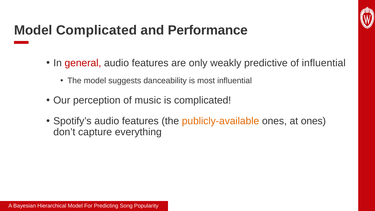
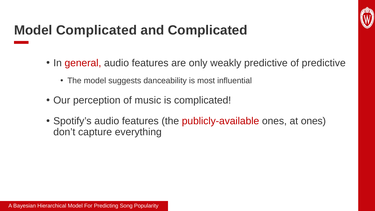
and Performance: Performance -> Complicated (208, 30)
of influential: influential -> predictive (324, 63)
publicly-available colour: orange -> red (221, 121)
